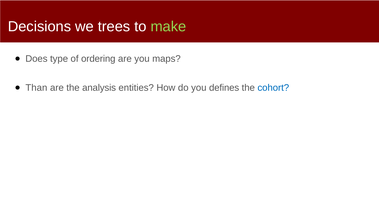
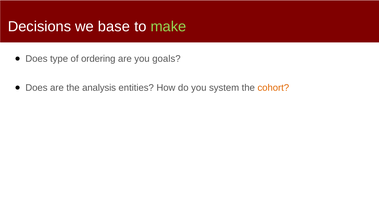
trees: trees -> base (114, 27)
maps: maps -> goals (166, 59)
Than: Than -> Does (36, 88)
defines: defines -> system (224, 88)
cohort colour: blue -> orange (273, 88)
